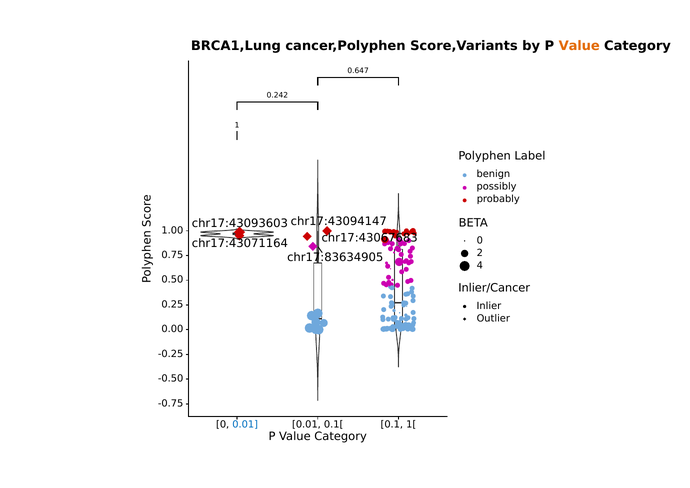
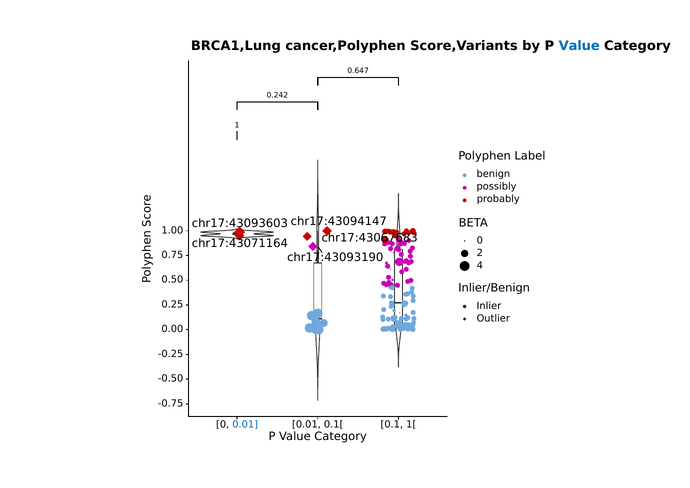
Value colour: orange -> blue (579, 46)
chr17:83634905: chr17:83634905 -> chr17:43093190 (335, 257)
Inlier/Cancer: Inlier/Cancer -> Inlier/Benign (494, 288)
